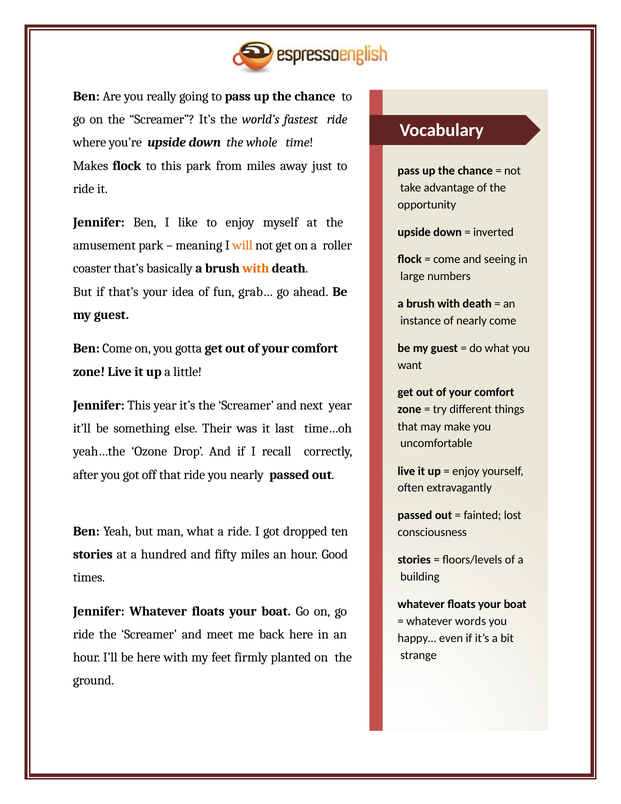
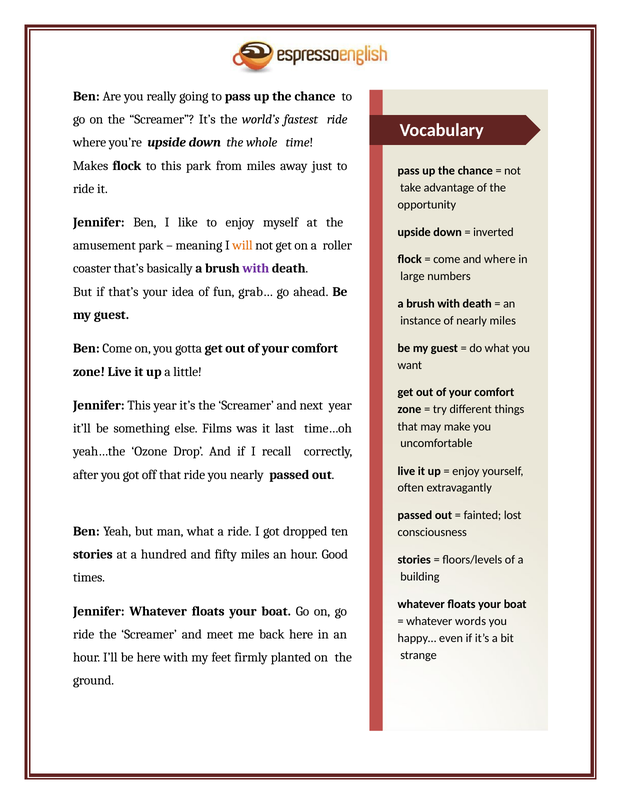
and seeing: seeing -> where (500, 259)
with colour: orange -> purple (256, 269)
nearly come: come -> miles (503, 321)
Their: Their -> Films (217, 428)
